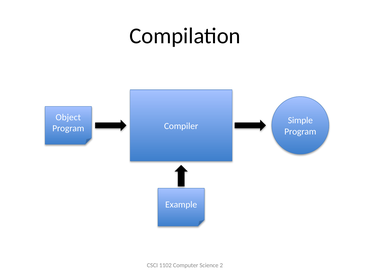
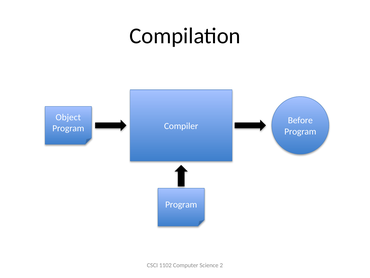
Simple: Simple -> Before (300, 120)
Example: Example -> Program (181, 204)
